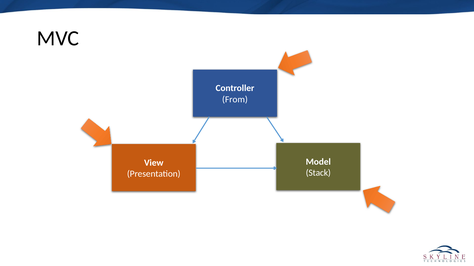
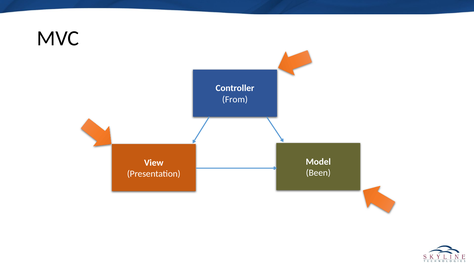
Stack: Stack -> Been (318, 173)
